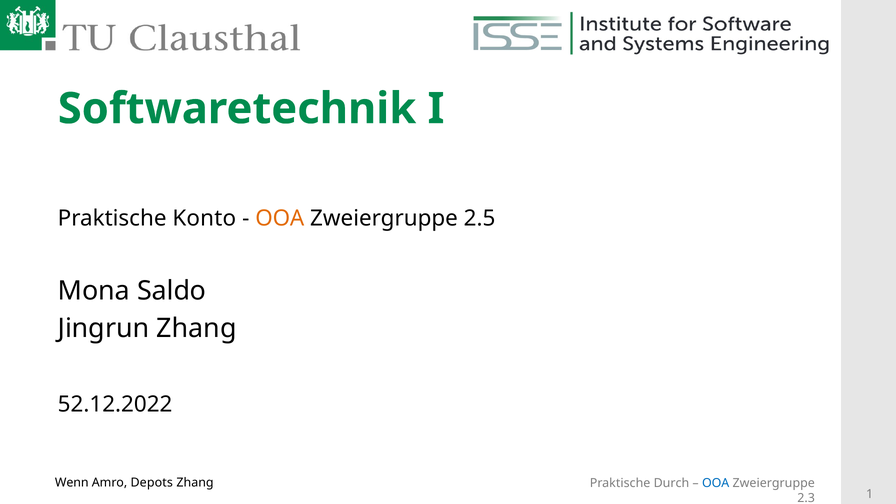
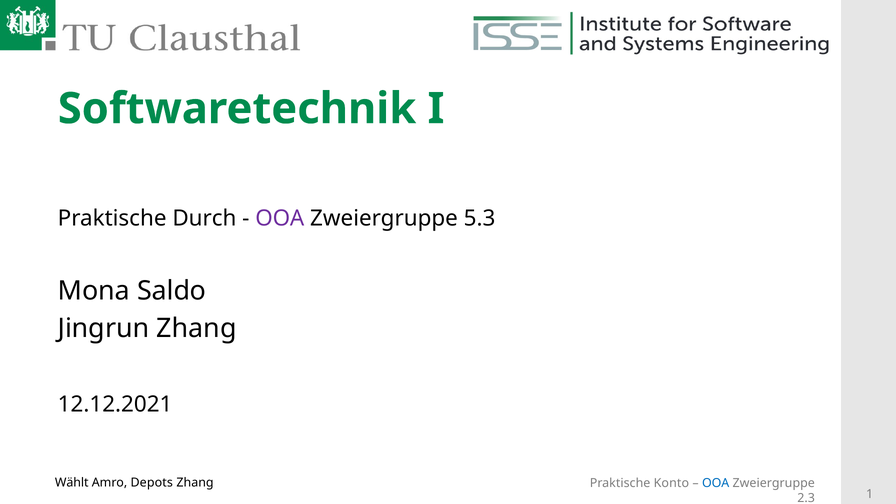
Konto: Konto -> Durch (204, 218)
OOA colour: orange -> purple (280, 218)
2.5: 2.5 -> 5.3 (480, 218)
52.12.2022: 52.12.2022 -> 12.12.2021 (115, 404)
Wenn: Wenn -> Wählt (72, 483)
Durch: Durch -> Konto (671, 483)
